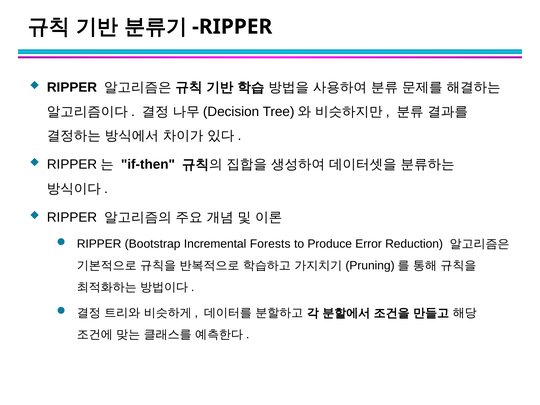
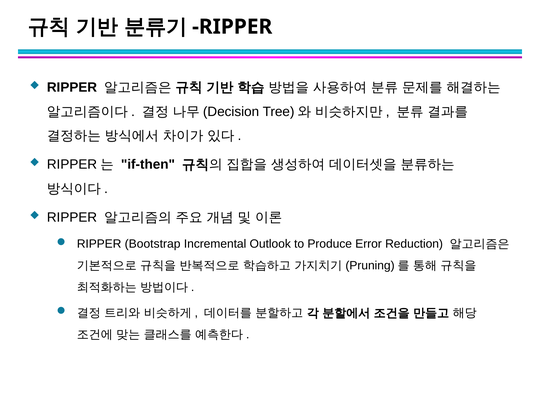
Forests: Forests -> Outlook (270, 244)
